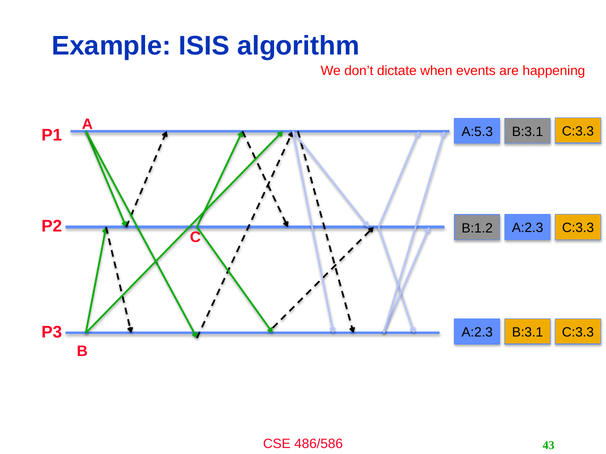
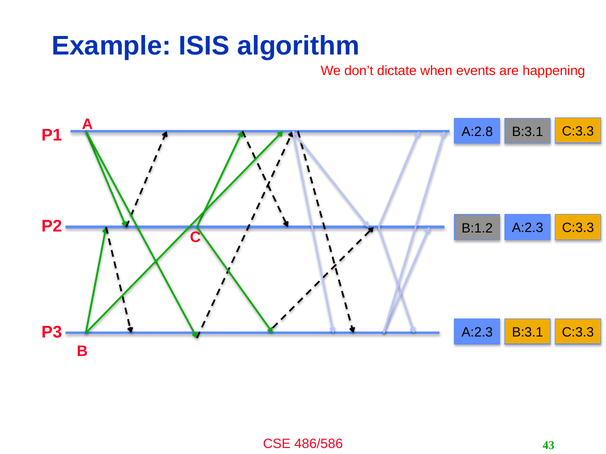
A:5.3: A:5.3 -> A:2.8 (477, 132)
